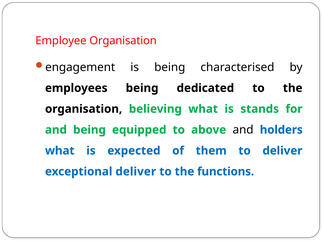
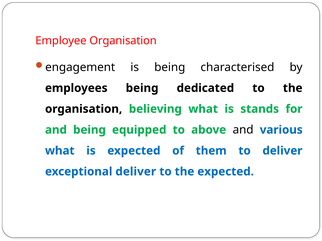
holders: holders -> various (281, 130)
the functions: functions -> expected (226, 172)
